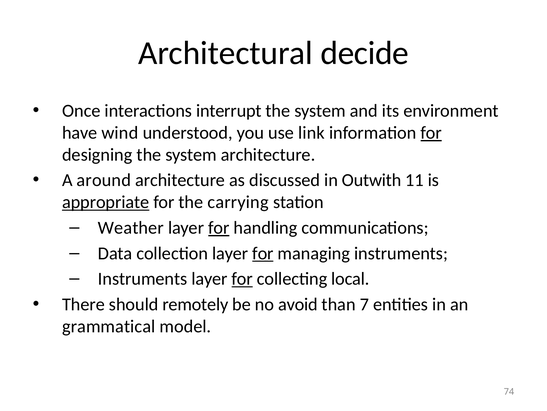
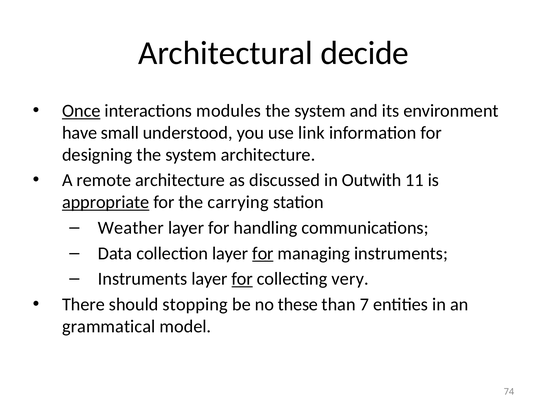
Once underline: none -> present (81, 111)
interrupt: interrupt -> modules (229, 111)
wind: wind -> small (120, 133)
for underline: present -> none (431, 133)
around: around -> remote (104, 180)
for underline: present -> none (219, 227)
local: local -> very (350, 278)
remotely: remotely -> stopping (195, 304)
avoid: avoid -> these (298, 304)
